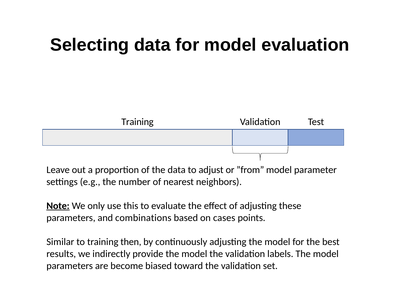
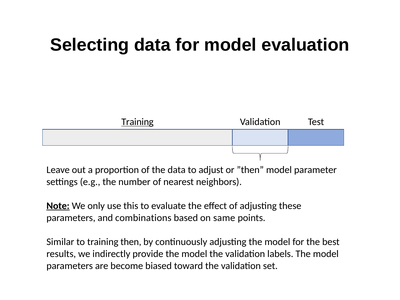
Training underline: none -> present (138, 122)
”from: ”from -> ”then (250, 170)
cases: cases -> same (224, 218)
